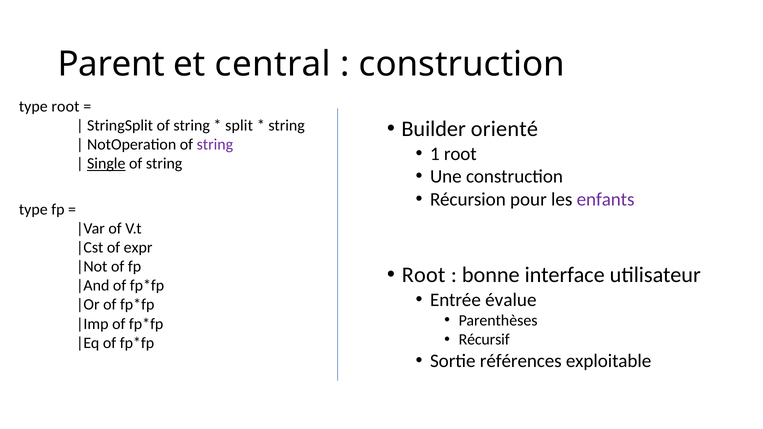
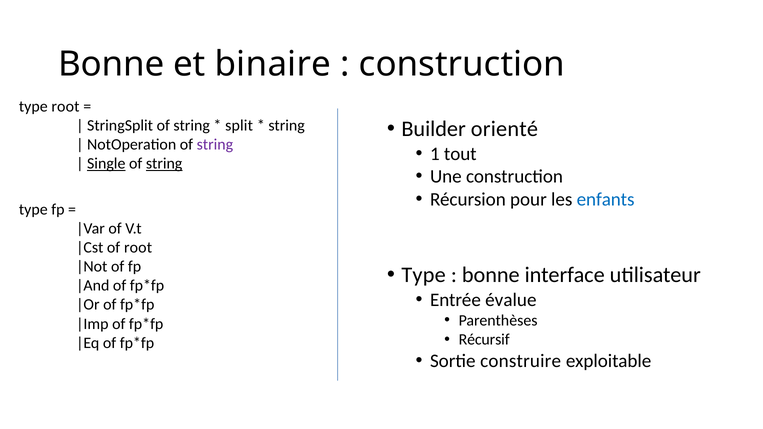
Parent: Parent -> Bonne (111, 64)
central: central -> binaire (273, 64)
1 root: root -> tout (460, 154)
string underline: none -> present (164, 164)
enfants colour: purple -> blue (606, 200)
of expr: expr -> root (138, 248)
Root: Root -> Type (424, 275)
références: références -> construire (521, 361)
